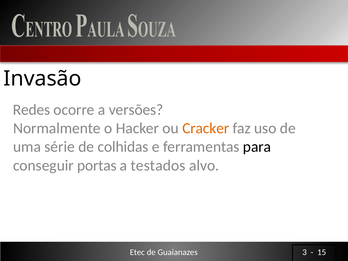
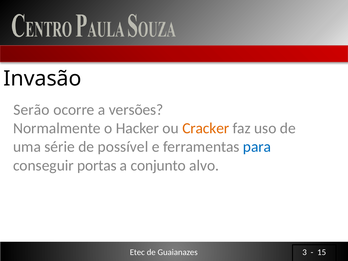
Redes: Redes -> Serão (31, 110)
colhidas: colhidas -> possível (123, 147)
para colour: black -> blue (257, 147)
testados: testados -> conjunto (158, 165)
